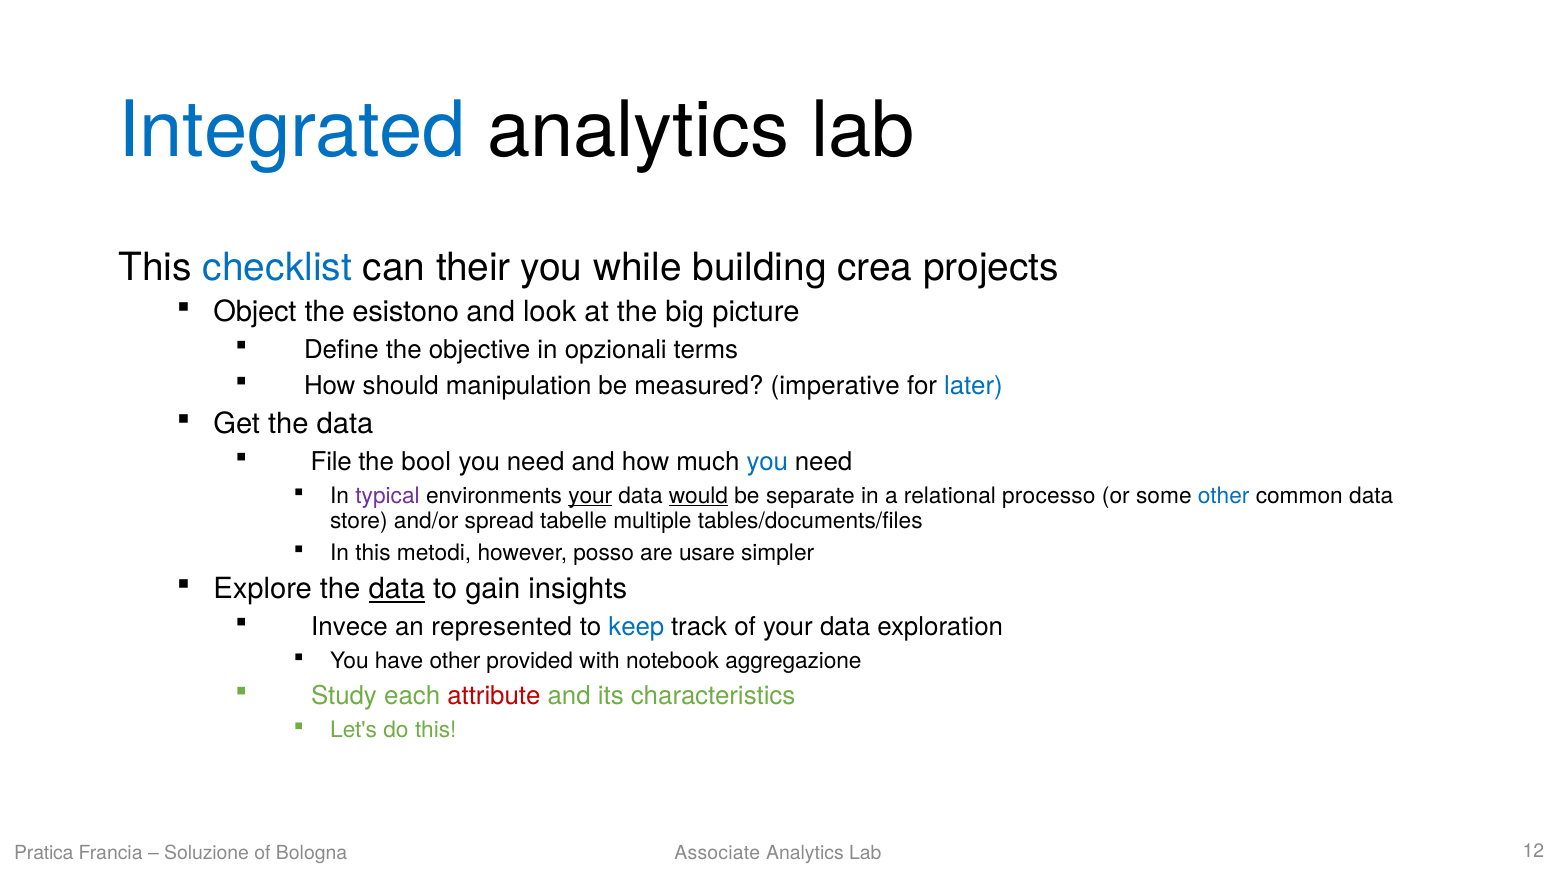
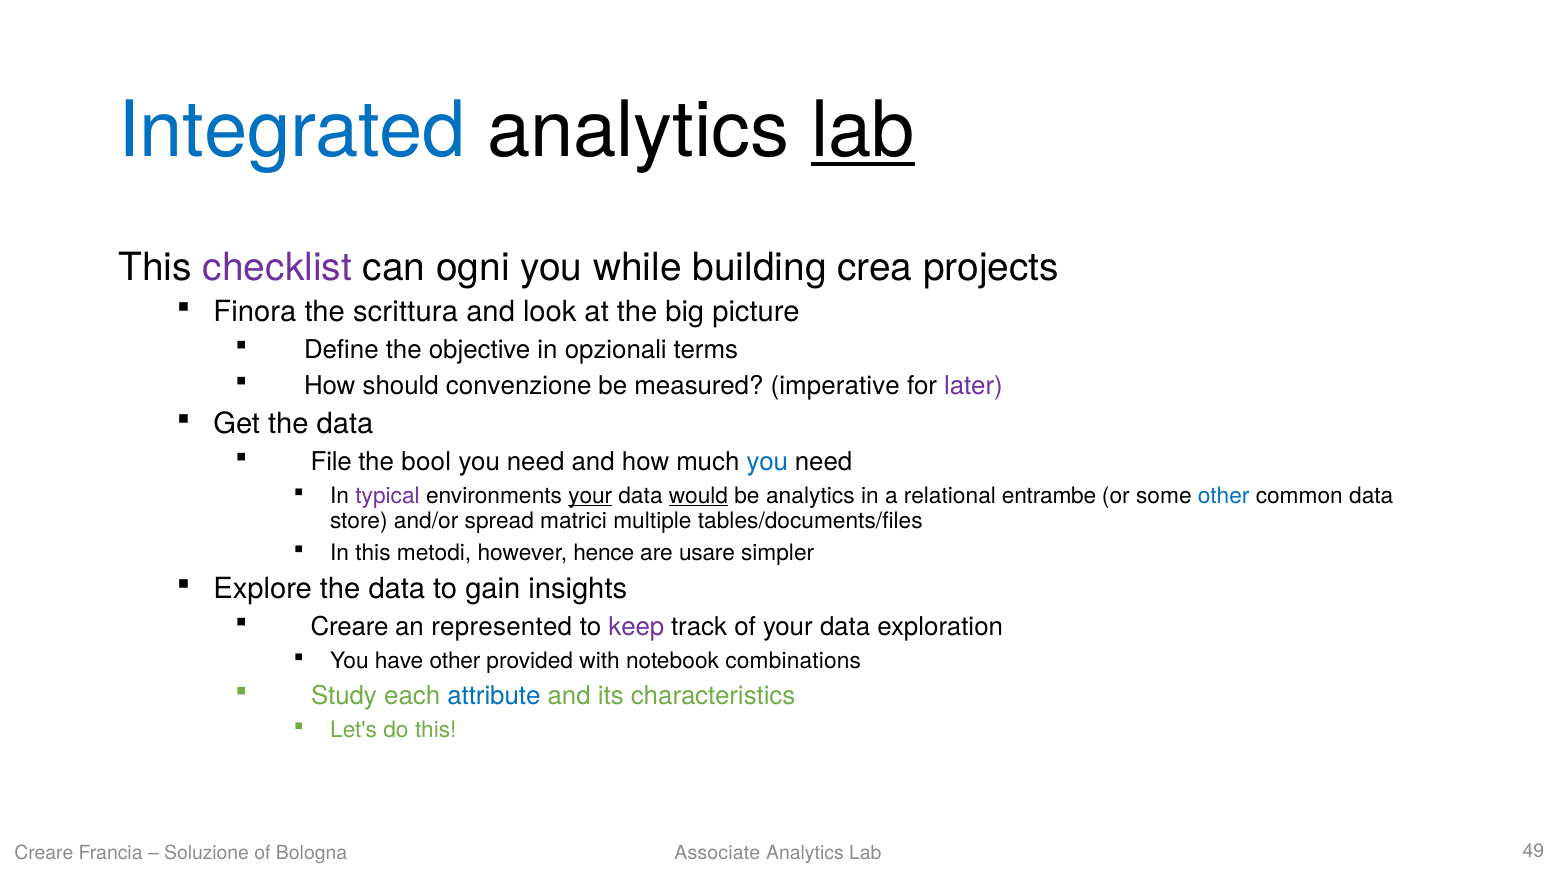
lab underline: none -> present (863, 131)
checklist colour: blue -> purple (277, 267)
their: their -> ogni (473, 267)
Object: Object -> Finora (255, 312)
esistono: esistono -> scrittura (406, 312)
manipulation: manipulation -> convenzione (519, 386)
later colour: blue -> purple (973, 386)
be separate: separate -> analytics (810, 496)
processo: processo -> entrambe (1049, 496)
tabelle: tabelle -> matrici (574, 521)
posso: posso -> hence (604, 553)
data underline: present -> none (397, 589)
Invece: Invece -> Creare (350, 627)
keep colour: blue -> purple (636, 627)
aggregazione: aggregazione -> combinations (793, 662)
attribute colour: red -> blue (494, 696)
Pratica: Pratica -> Creare (44, 853)
12: 12 -> 49 (1534, 851)
